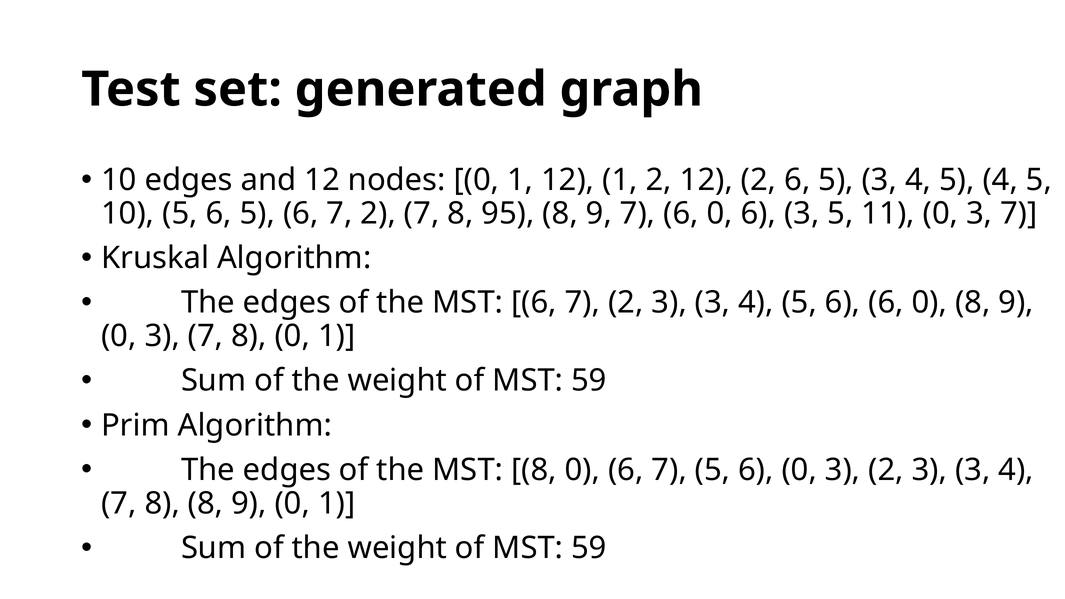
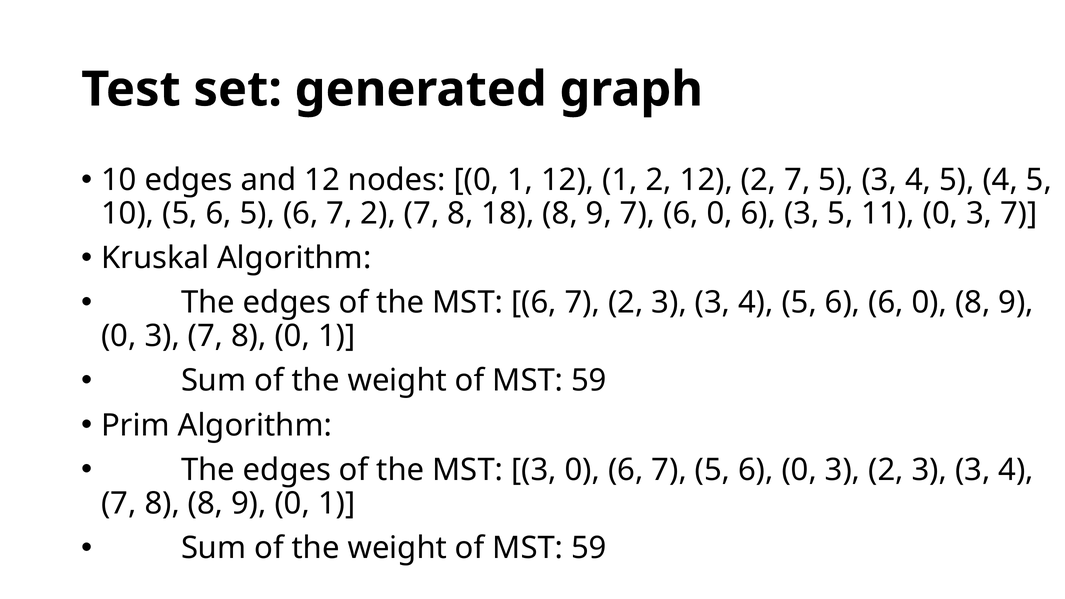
12 2 6: 6 -> 7 (797, 180)
95: 95 -> 18 (508, 213)
MST 8: 8 -> 3 (534, 470)
